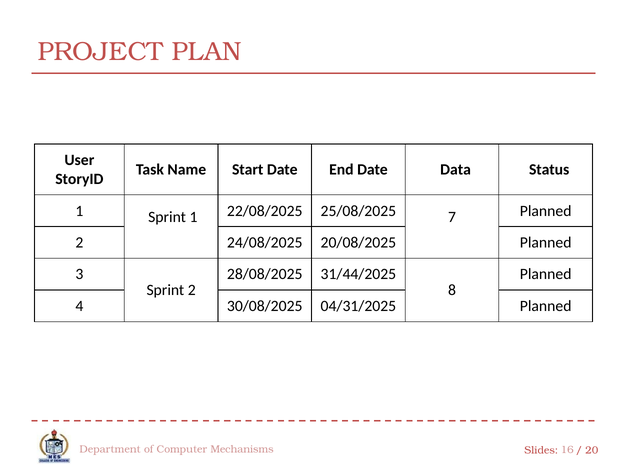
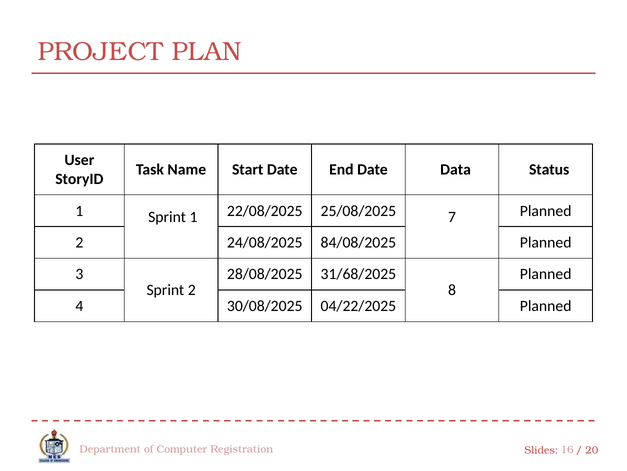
20/08/2025: 20/08/2025 -> 84/08/2025 (358, 242)
31/44/2025: 31/44/2025 -> 31/68/2025 (358, 274)
04/31/2025: 04/31/2025 -> 04/22/2025 (358, 306)
Mechanisms: Mechanisms -> Registration (242, 448)
